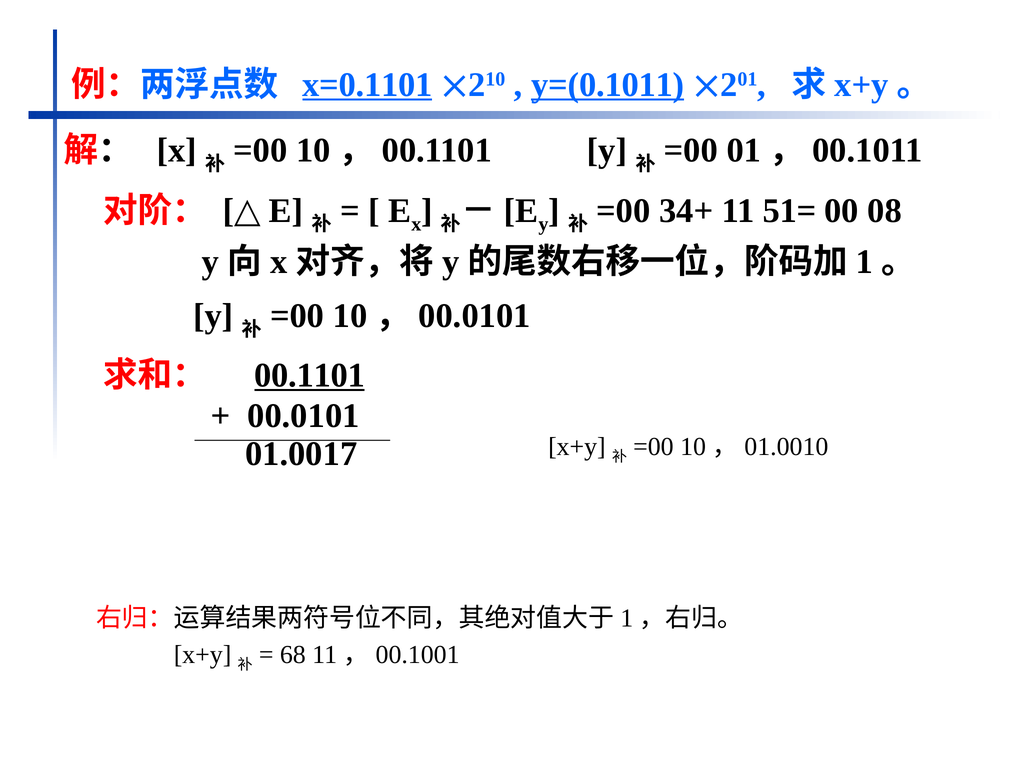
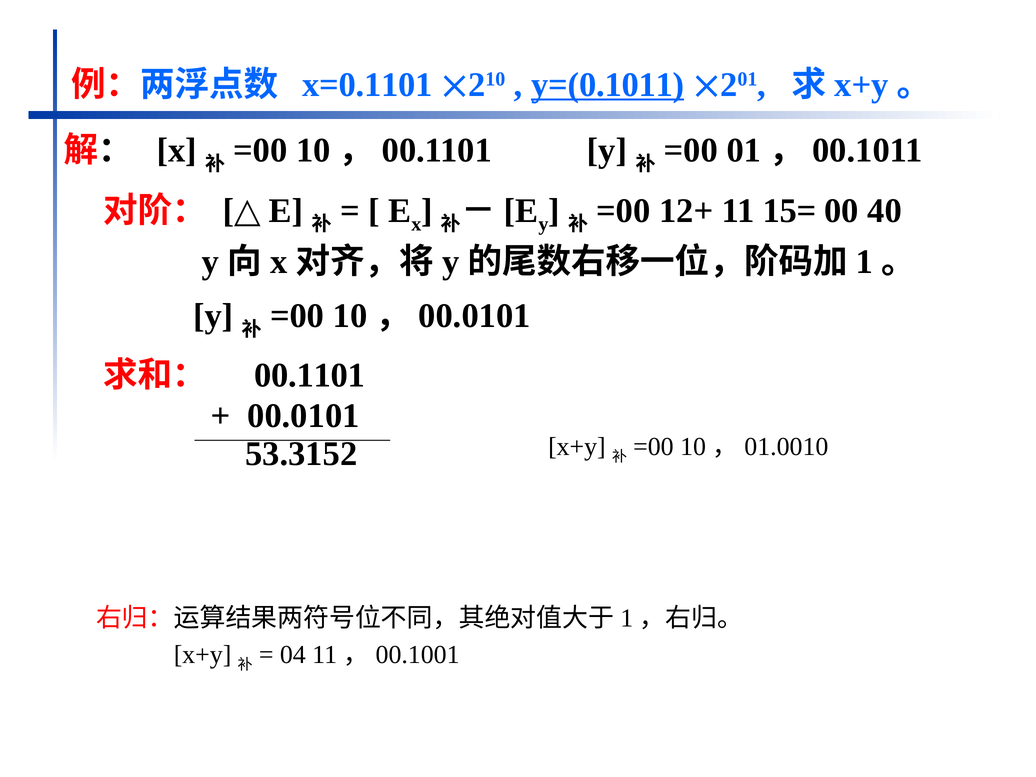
x=0.1101 underline: present -> none (367, 85)
34+: 34+ -> 12+ (686, 211)
51=: 51= -> 15= (789, 211)
08: 08 -> 40 (885, 211)
00.1101 underline: present -> none (310, 375)
01.0017: 01.0017 -> 53.3152 (301, 454)
68: 68 -> 04 (293, 655)
